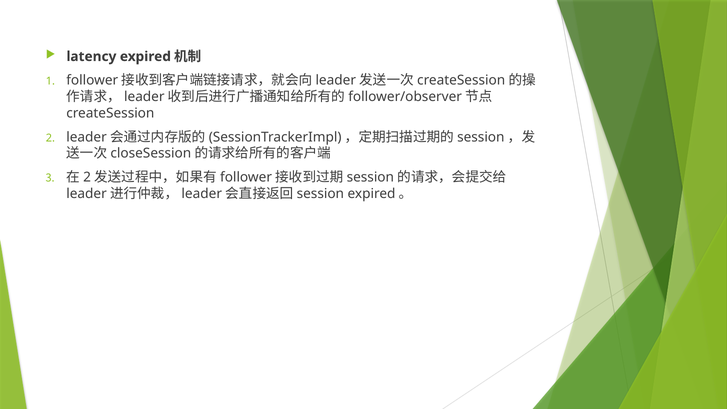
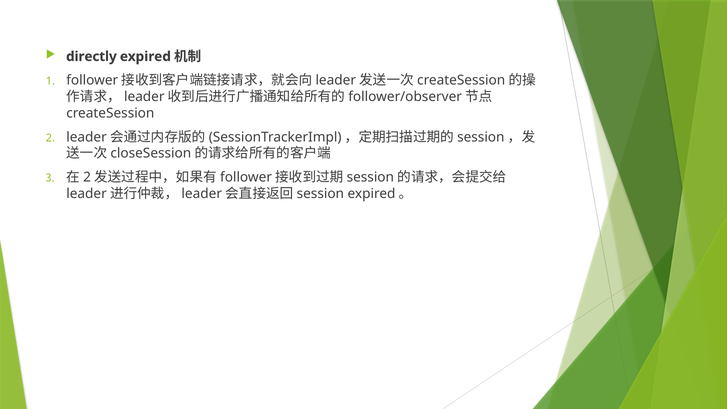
latency: latency -> directly (91, 57)
